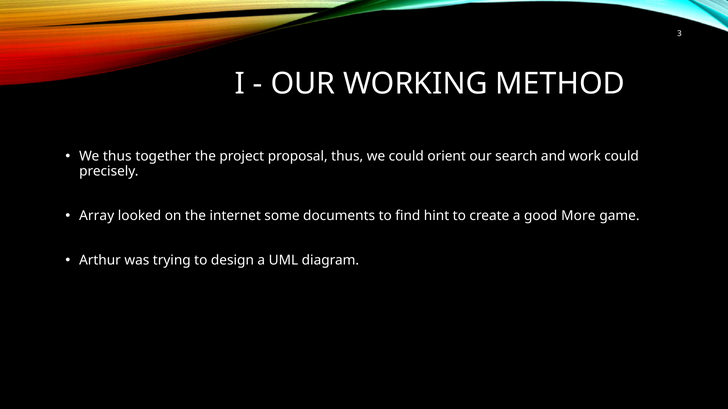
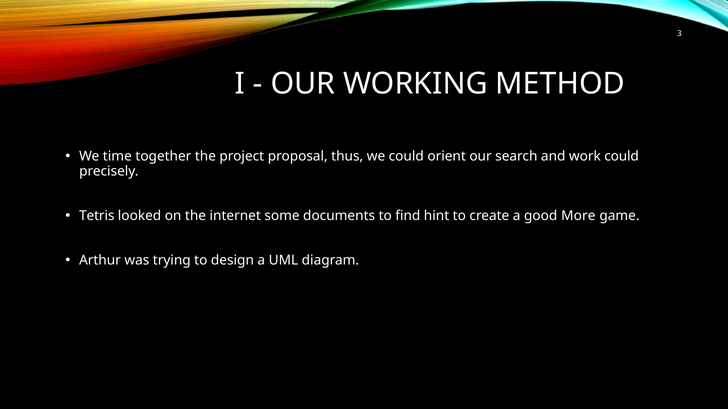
We thus: thus -> time (117, 156)
Array: Array -> Tetris (97, 216)
